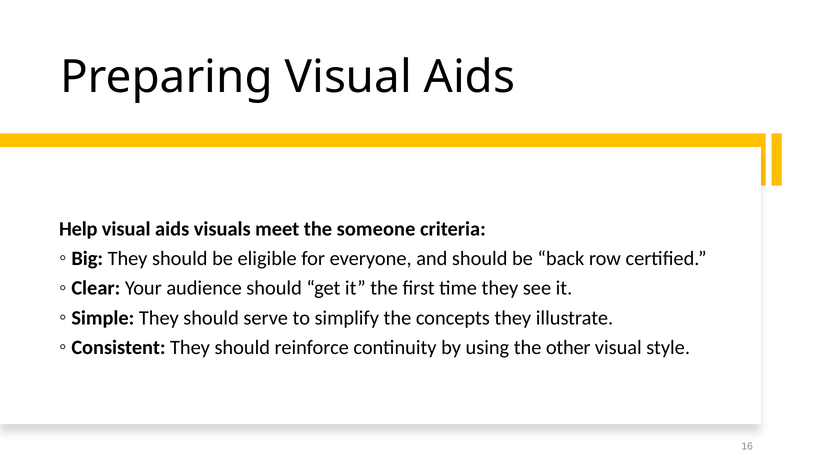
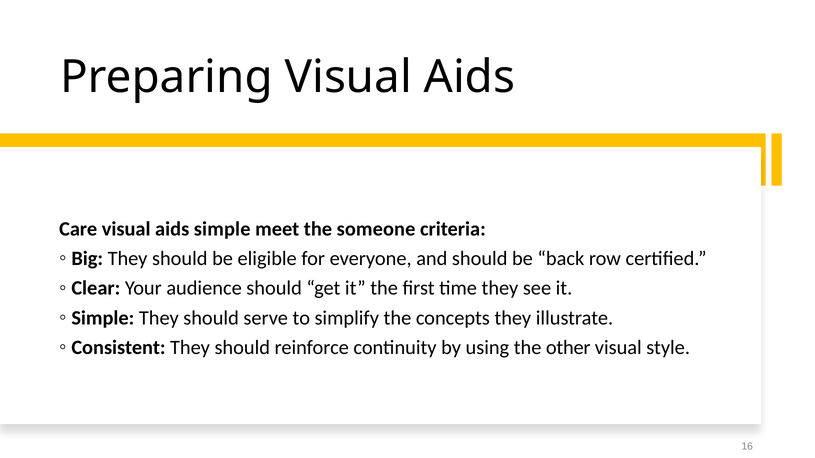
Help: Help -> Care (78, 229)
aids visuals: visuals -> simple (222, 229)
